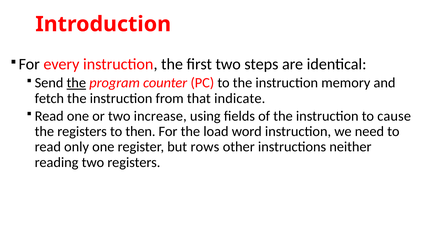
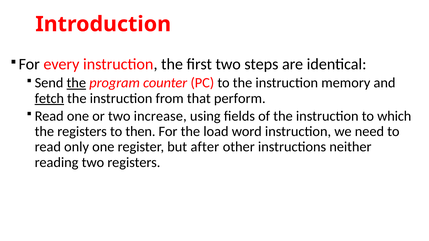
fetch underline: none -> present (49, 99)
indicate: indicate -> perform (240, 99)
cause: cause -> which (394, 116)
rows: rows -> after (205, 147)
